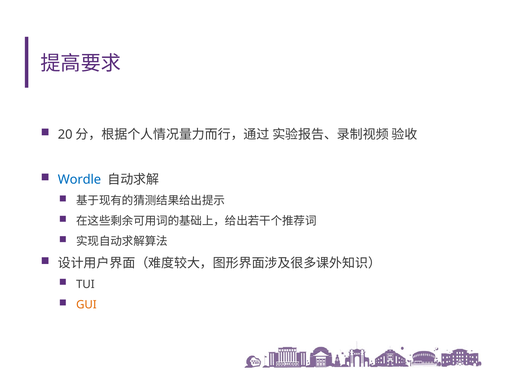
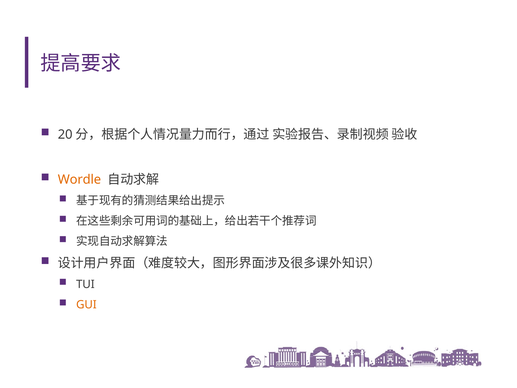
Wordle colour: blue -> orange (79, 179)
